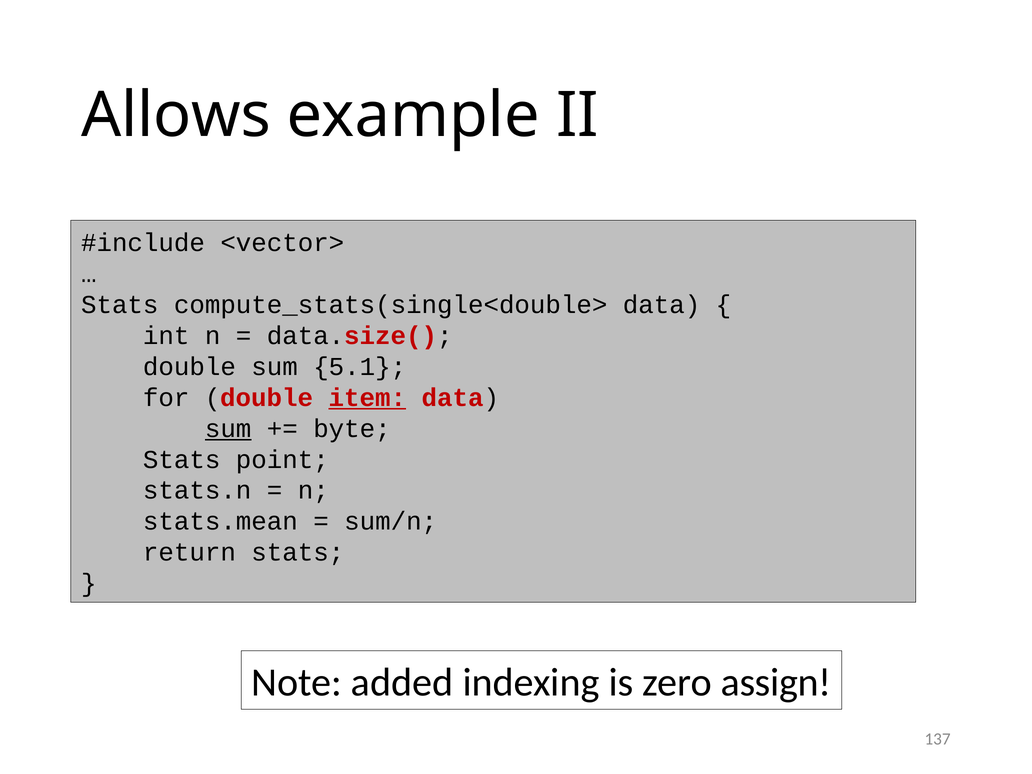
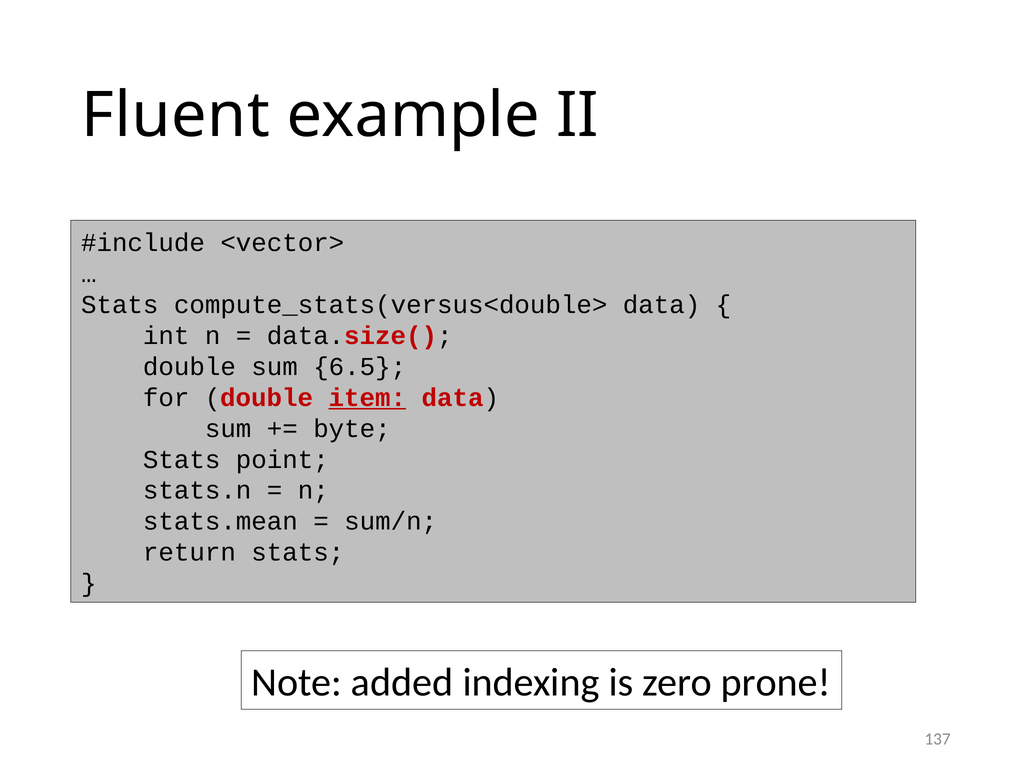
Allows: Allows -> Fluent (176, 116)
compute_stats(single<double>: compute_stats(single<double> -> compute_stats(versus<double> (391, 305)
5.1: 5.1 -> 6.5 (360, 367)
sum underline: present -> none (228, 429)
assign: assign -> prone (776, 683)
